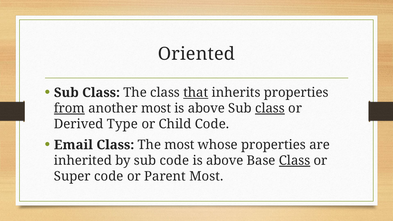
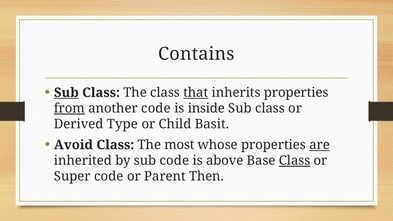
Oriented: Oriented -> Contains (196, 54)
Sub underline: none -> present (66, 93)
another most: most -> code (156, 108)
above: above -> inside (206, 108)
class underline: present -> none (270, 108)
Child Code: Code -> Basit (212, 124)
Email: Email -> Avoid (73, 145)
are underline: none -> present (320, 145)
Parent Most: Most -> Then (207, 176)
